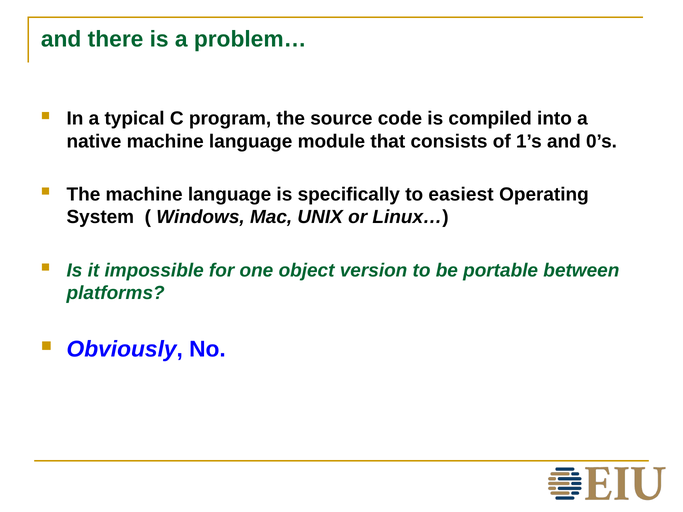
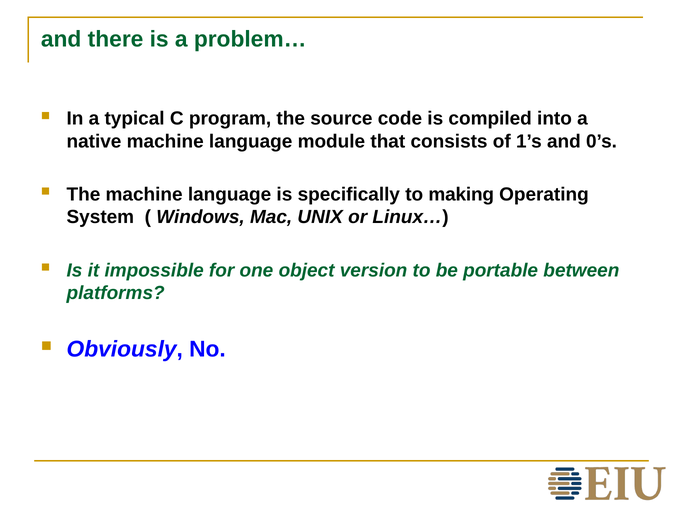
easiest: easiest -> making (461, 194)
